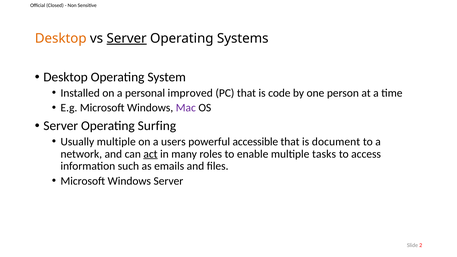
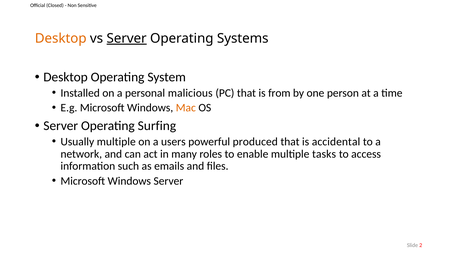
improved: improved -> malicious (190, 93)
code: code -> from (279, 93)
Mac colour: purple -> orange (186, 108)
accessible: accessible -> produced (255, 142)
document: document -> accidental (336, 142)
act underline: present -> none (151, 154)
